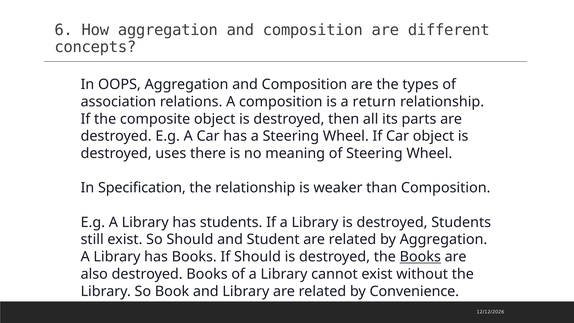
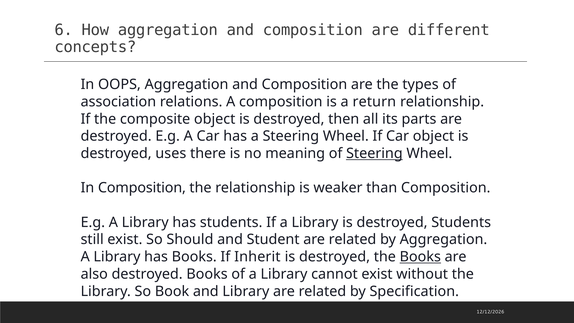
Steering underline: none -> present (374, 153)
In Specification: Specification -> Composition (142, 188)
If Should: Should -> Inherit (257, 257)
Convenience: Convenience -> Specification (414, 291)
